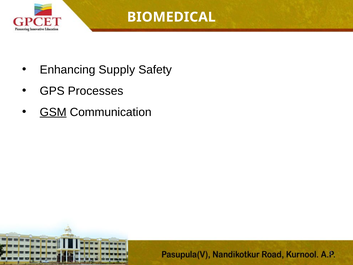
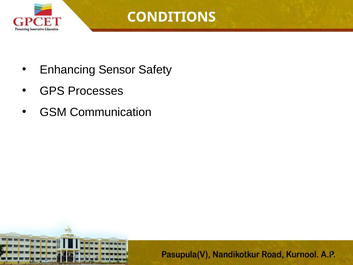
BIOMEDICAL: BIOMEDICAL -> CONDITIONS (171, 17)
Supply: Supply -> Sensor (117, 70)
GSM underline: present -> none (53, 112)
